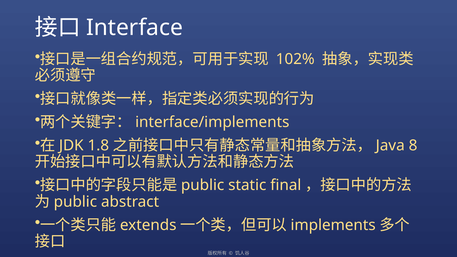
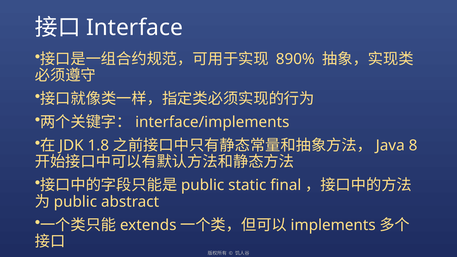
102%: 102% -> 890% (295, 59)
